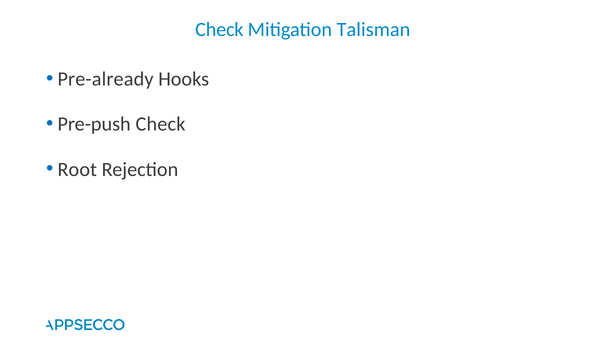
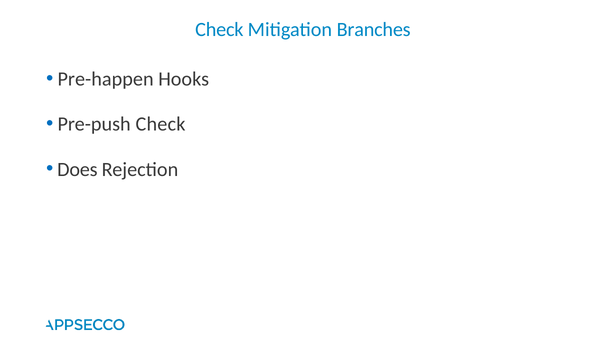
Talisman: Talisman -> Branches (374, 30)
Pre-already: Pre-already -> Pre-happen (106, 79)
Root: Root -> Does (77, 169)
